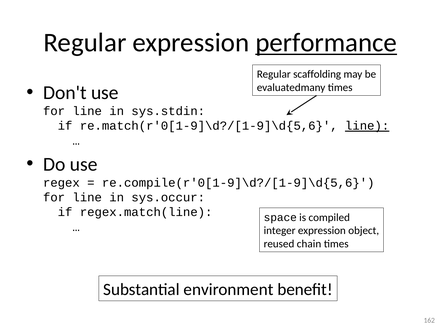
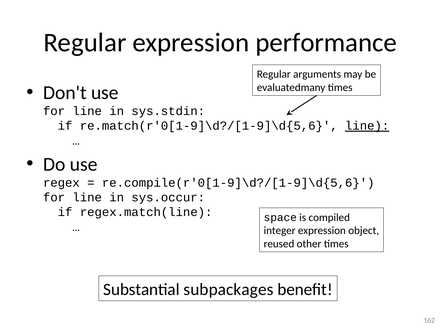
performance underline: present -> none (326, 43)
scaffolding: scaffolding -> arguments (317, 74)
chain: chain -> other (309, 244)
environment: environment -> subpackages (228, 289)
